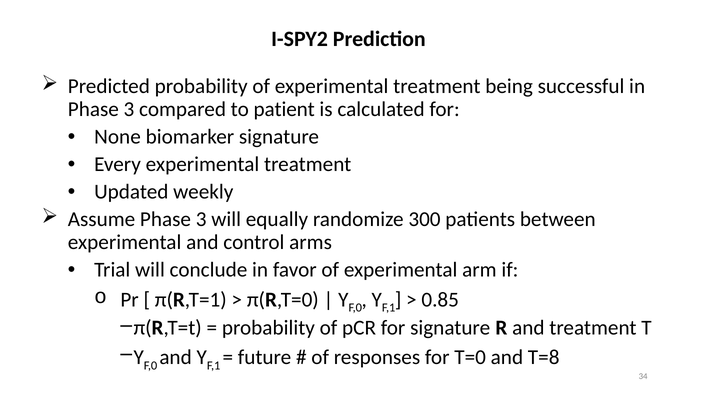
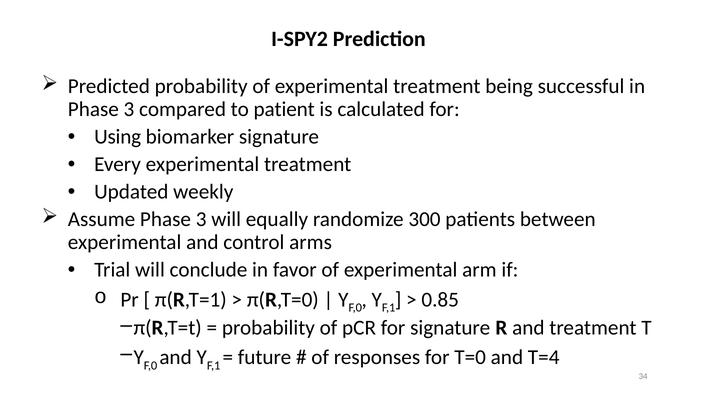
None: None -> Using (118, 137)
T=8: T=8 -> T=4 (544, 358)
